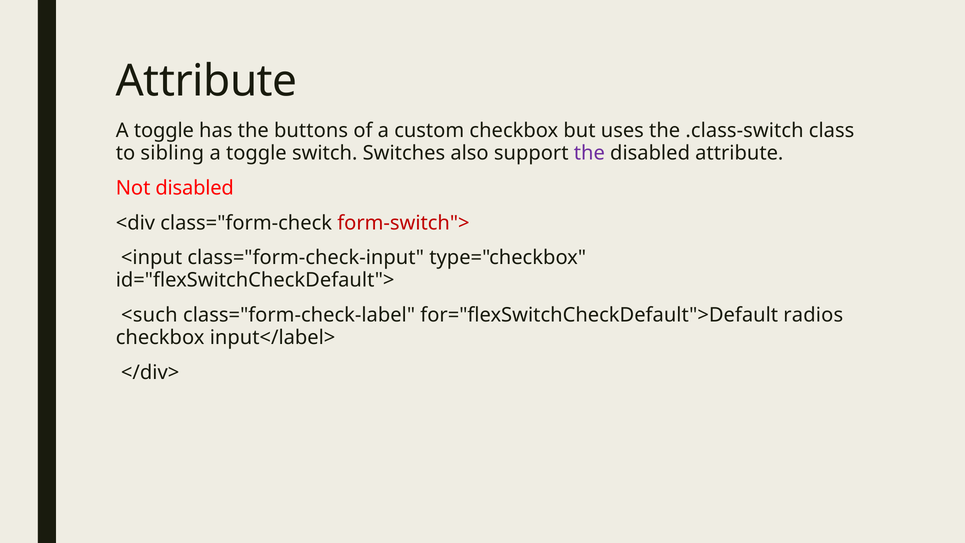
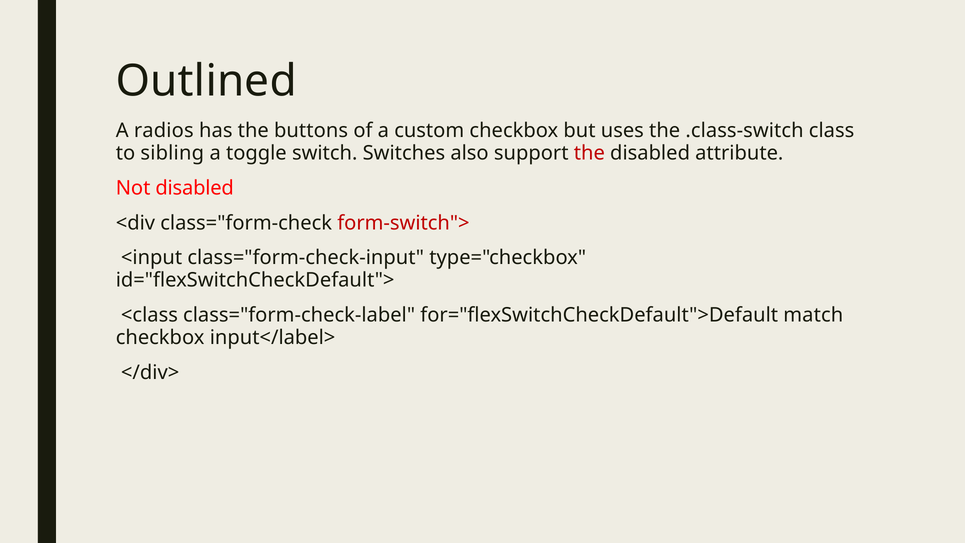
Attribute: Attribute -> Outlined (206, 81)
toggle: toggle -> radios (164, 131)
the colour: purple -> red (589, 153)
<such: <such -> <class (149, 315)
radios: radios -> match (813, 315)
